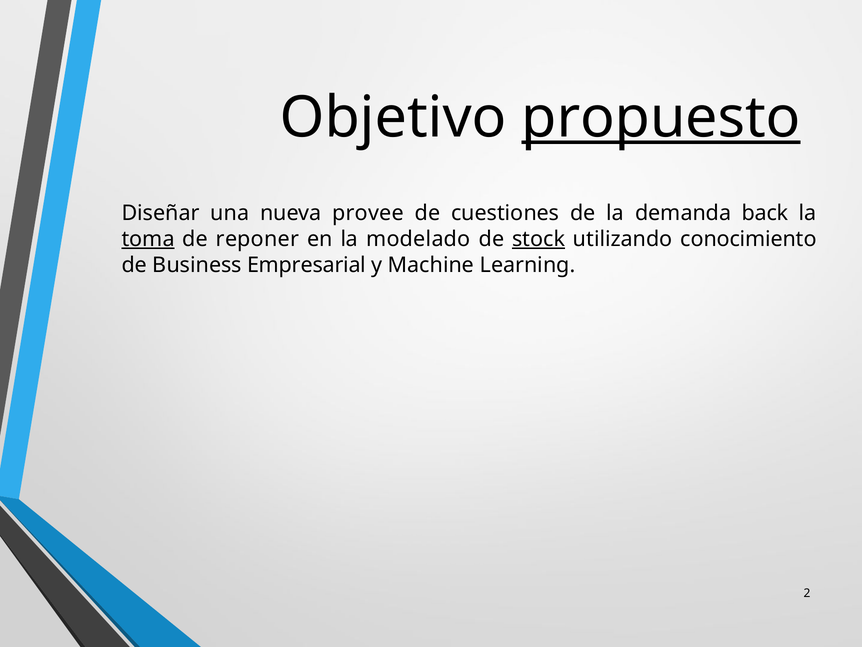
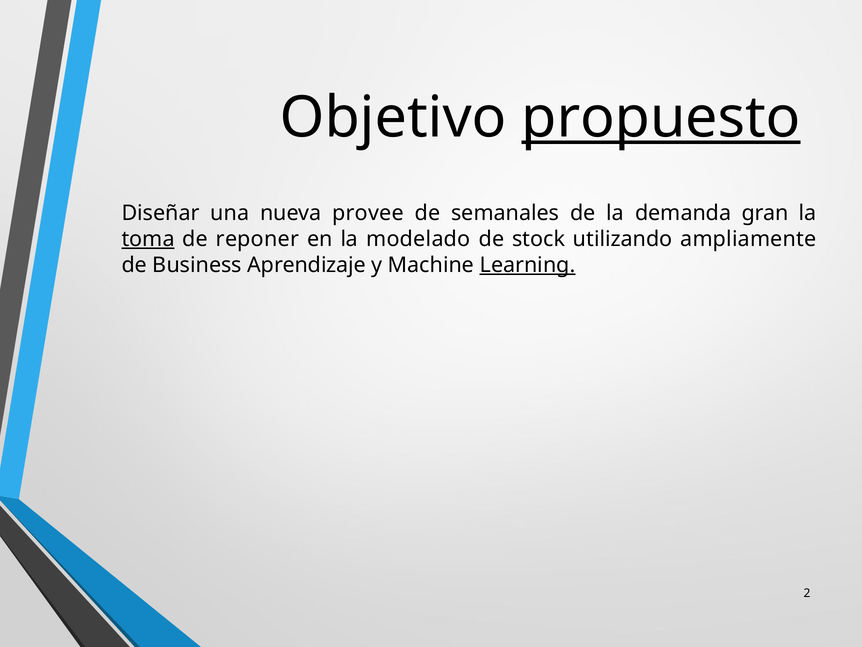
cuestiones: cuestiones -> semanales (505, 213)
back: back -> gran (765, 213)
stock underline: present -> none (539, 239)
conocimiento: conocimiento -> ampliamente (748, 239)
Empresarial: Empresarial -> Aprendizaje (307, 265)
Learning underline: none -> present (528, 265)
